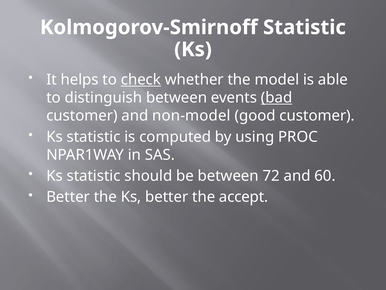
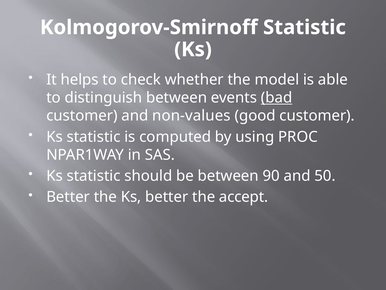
check underline: present -> none (141, 80)
non-model: non-model -> non-values (191, 116)
72: 72 -> 90 (271, 176)
60: 60 -> 50 (325, 176)
